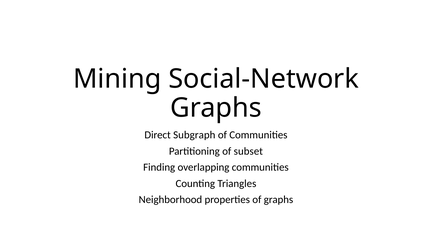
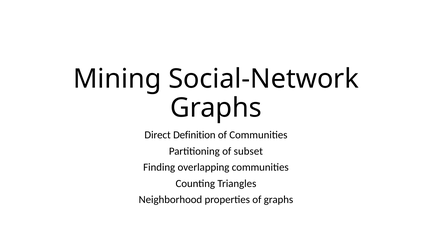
Subgraph: Subgraph -> Definition (194, 135)
